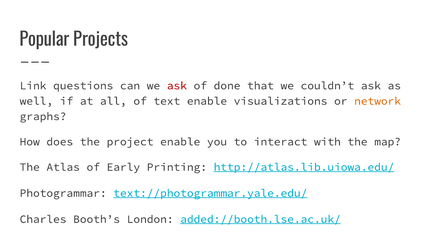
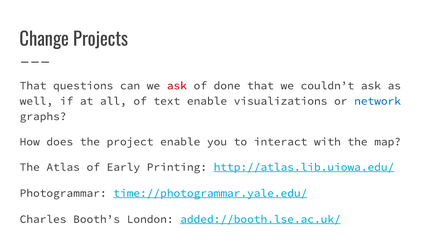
Popular: Popular -> Change (44, 40)
Link: Link -> That (33, 86)
network colour: orange -> blue (378, 101)
text://photogrammar.yale.edu/: text://photogrammar.yale.edu/ -> time://photogrammar.yale.edu/ (210, 193)
